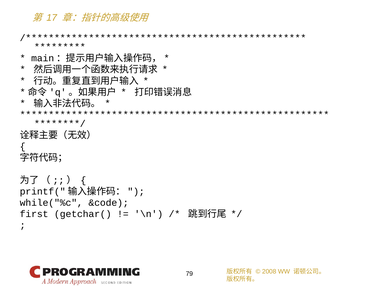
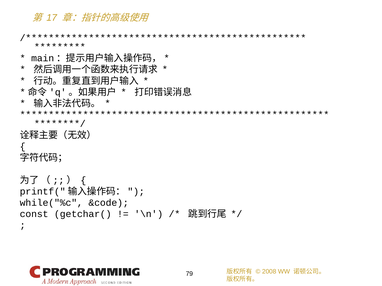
first: first -> const (34, 214)
